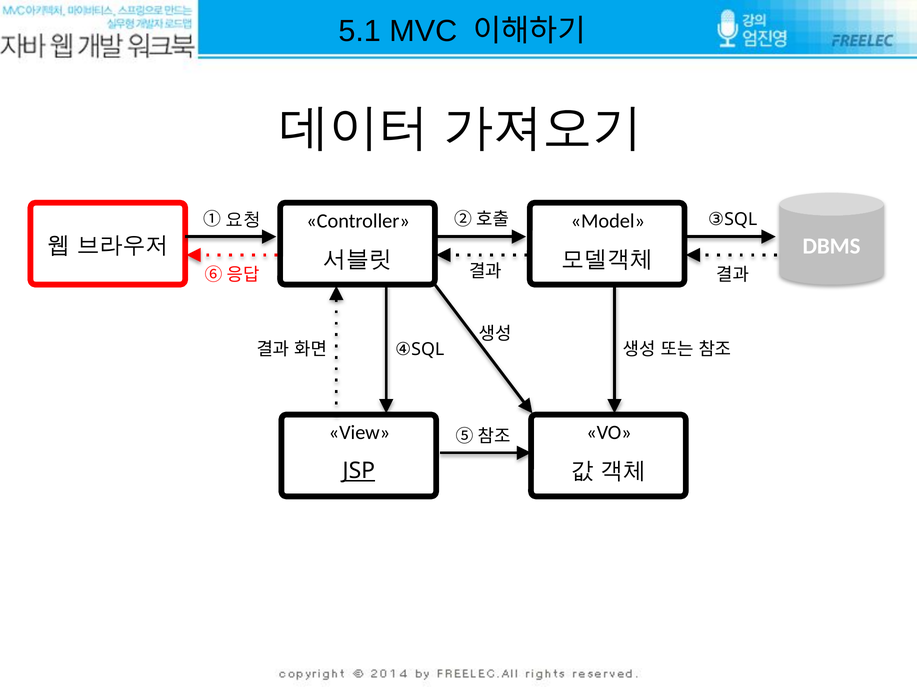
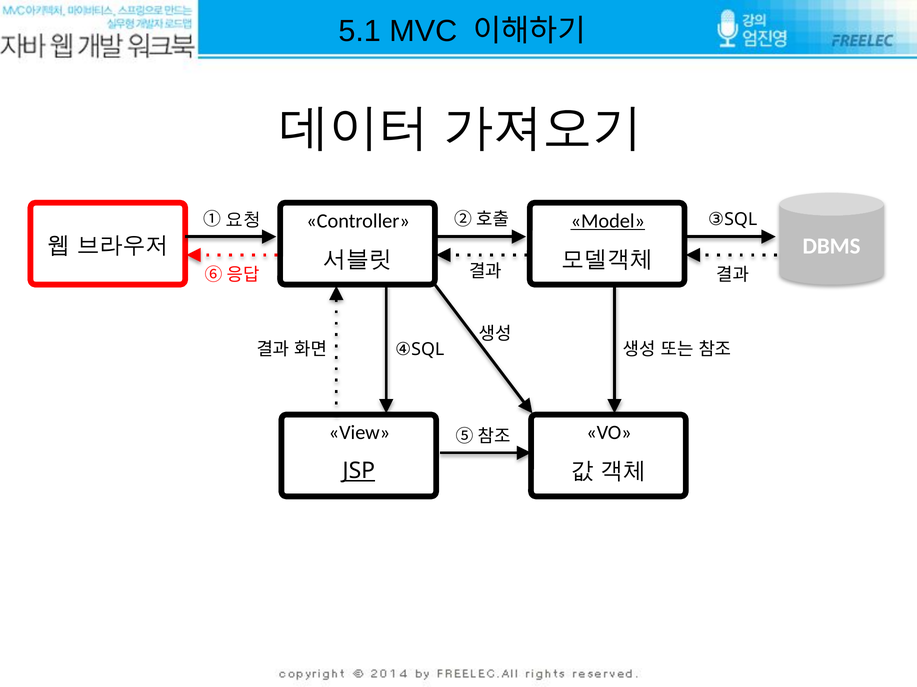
Model underline: none -> present (608, 221)
